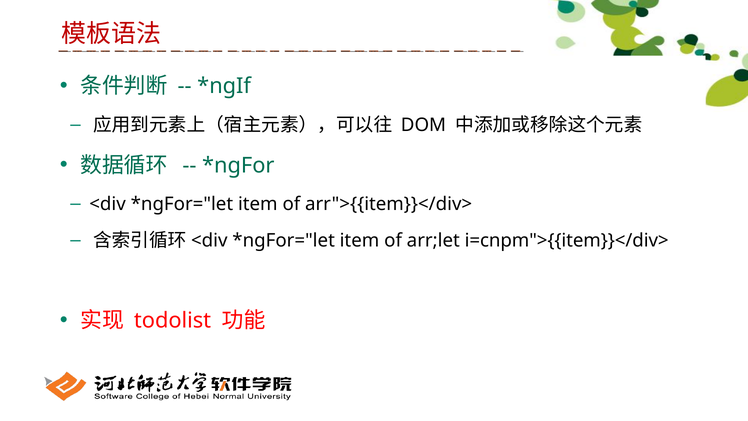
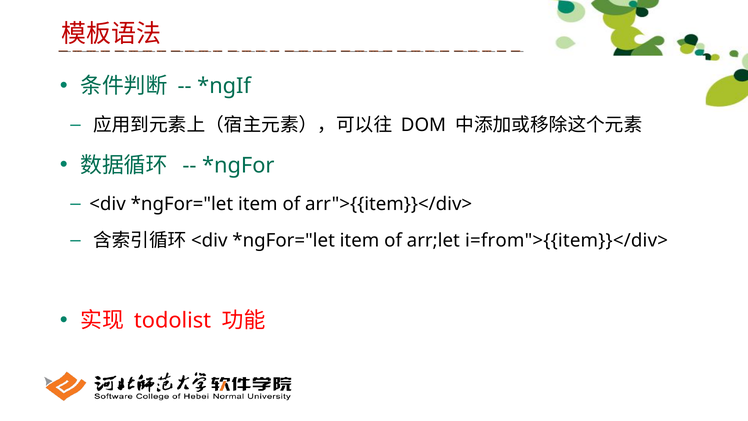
i=cnpm">{{item}}</div>: i=cnpm">{{item}}</div> -> i=from">{{item}}</div> (567, 240)
